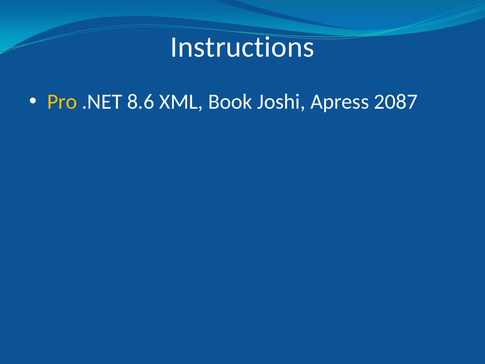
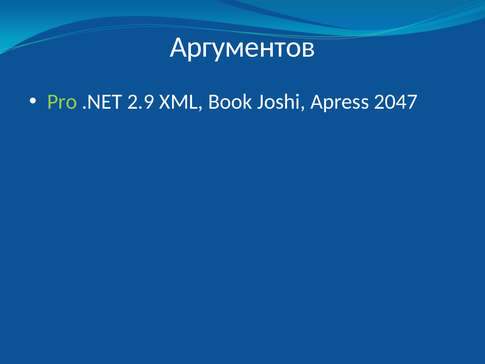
Instructions: Instructions -> Аргументов (243, 47)
Pro colour: yellow -> light green (62, 102)
8.6: 8.6 -> 2.9 (141, 102)
2087: 2087 -> 2047 (396, 102)
